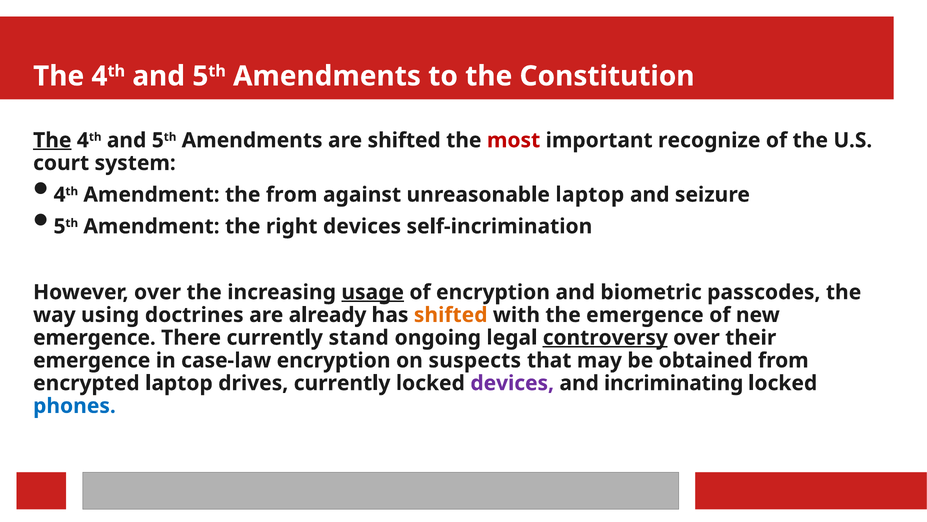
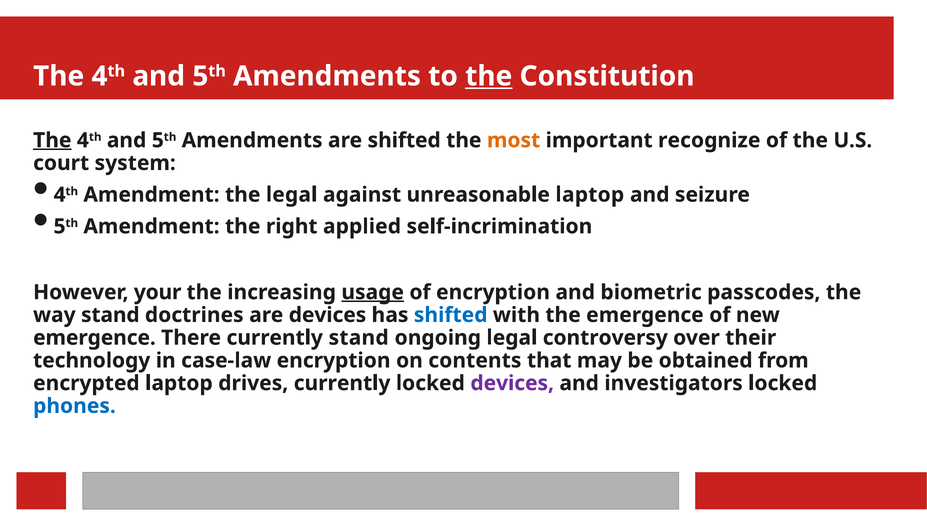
the underline: none -> present (489, 76)
most colour: red -> orange (514, 140)
the from: from -> legal (292, 195)
right devices: devices -> applied (362, 226)
However over: over -> your (158, 292)
way using: using -> stand (110, 315)
are already: already -> devices (327, 315)
shifted colour: orange -> blue (451, 315)
controversy underline: present -> none (605, 337)
emergence: emergence -> technology (92, 360)
suspects: suspects -> contents (475, 360)
incriminating: incriminating -> investigators (674, 383)
